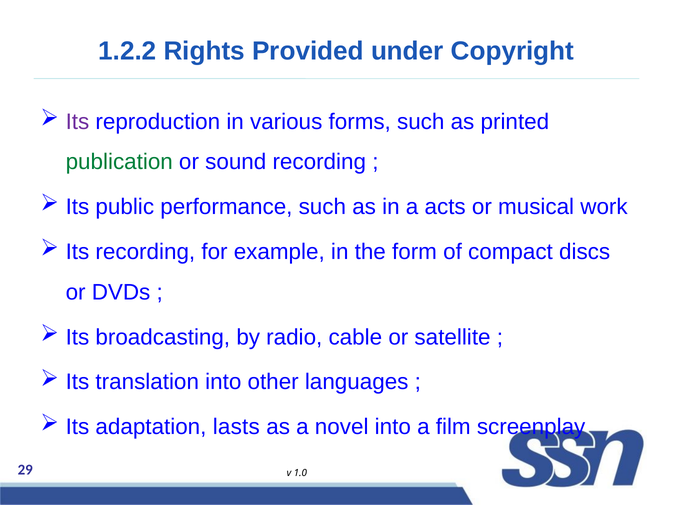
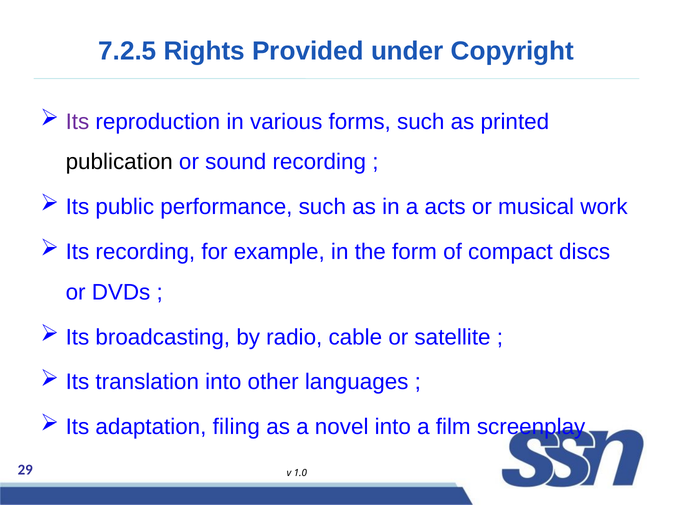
1.2.2: 1.2.2 -> 7.2.5 (127, 51)
publication colour: green -> black (119, 162)
lasts: lasts -> filing (236, 427)
